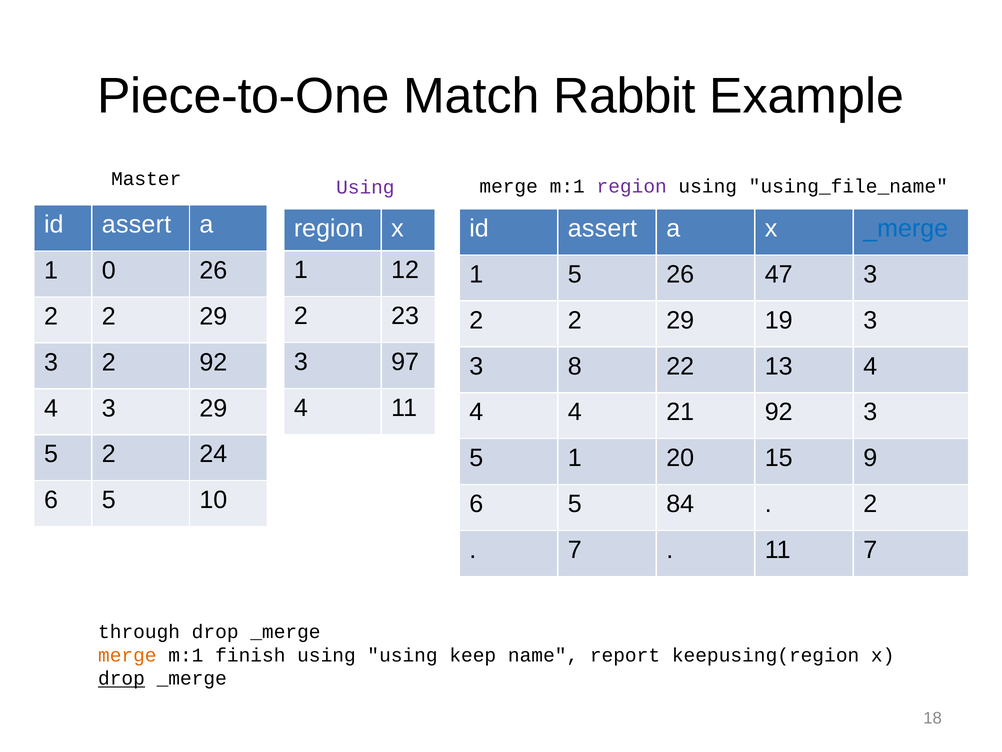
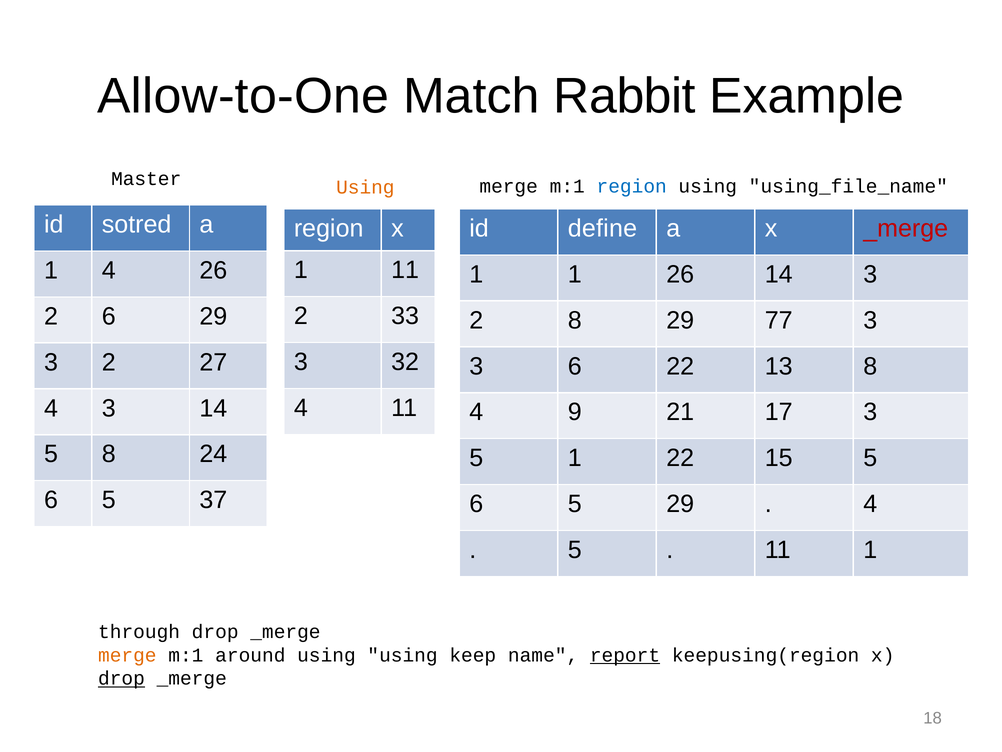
Piece-to-One: Piece-to-One -> Allow-to-One (243, 96)
Using colour: purple -> orange (365, 187)
region colour: purple -> blue (632, 186)
assert: assert -> sotred (137, 224)
assert: assert -> define (602, 228)
_merge colour: blue -> red (906, 228)
1 12: 12 -> 11 (405, 270)
1 0: 0 -> 4 (109, 270)
1 5: 5 -> 1 (575, 274)
26 47: 47 -> 14 (779, 274)
23: 23 -> 33 (405, 316)
2: 2 -> 6 (109, 316)
2: 2 -> 8 (575, 320)
19: 19 -> 77 (779, 320)
97: 97 -> 32 (405, 362)
2 92: 92 -> 27 (213, 362)
3 8: 8 -> 6 (575, 366)
13 4: 4 -> 8 (870, 366)
3 29: 29 -> 14 (213, 408)
4: 4 -> 9 (575, 412)
21 92: 92 -> 17 (779, 412)
5 2: 2 -> 8 (109, 454)
1 20: 20 -> 22 (680, 458)
15 9: 9 -> 5 (870, 458)
10: 10 -> 37 (213, 500)
5 84: 84 -> 29 (680, 504)
2: 2 -> 4 (870, 504)
7: 7 -> 5 (575, 550)
11 7: 7 -> 1 (870, 550)
finish: finish -> around (250, 655)
report underline: none -> present (625, 655)
